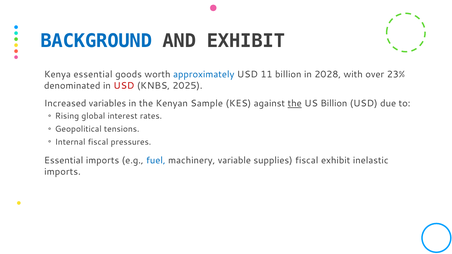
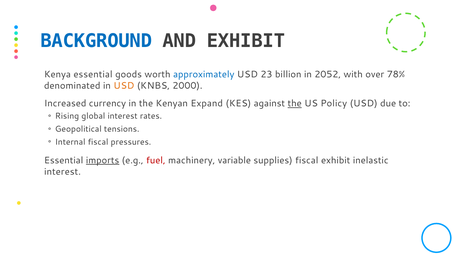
11: 11 -> 23 (266, 74)
2028: 2028 -> 2052 (328, 74)
23%: 23% -> 78% (396, 74)
USD colour: red -> orange (124, 86)
2025: 2025 -> 2000 (187, 86)
variables: variables -> currency (107, 104)
Sample: Sample -> Expand (207, 104)
US Billion: Billion -> Policy (334, 104)
imports underline: none -> present (103, 161)
fuel colour: blue -> red (156, 161)
imports: imports -> interest (62, 172)
